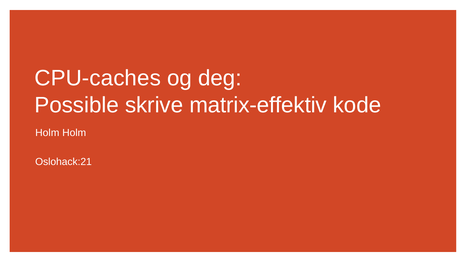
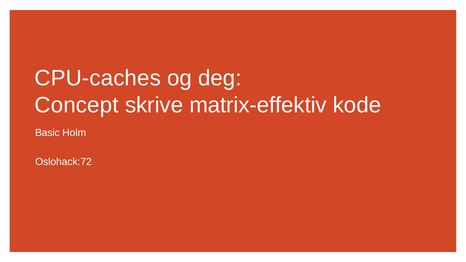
Possible: Possible -> Concept (77, 105)
Holm: Holm -> Basic (47, 133)
Oslohack:21: Oslohack:21 -> Oslohack:72 (63, 162)
